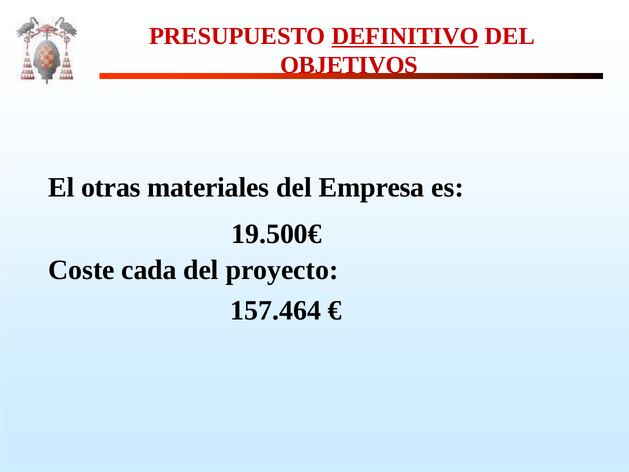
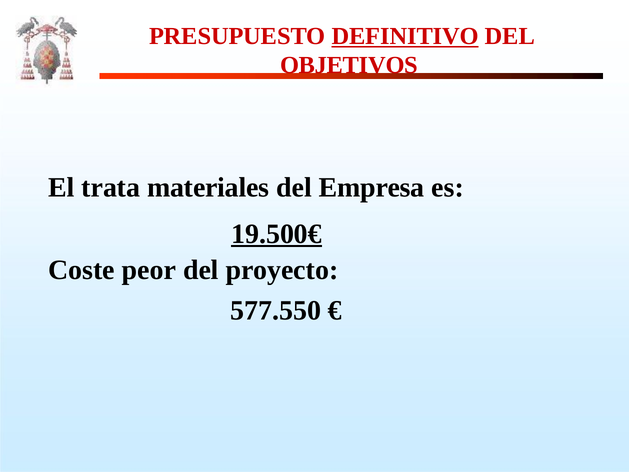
otras: otras -> trata (111, 187)
19.500€ underline: none -> present (277, 234)
cada: cada -> peor (149, 270)
157.464: 157.464 -> 577.550 (276, 310)
